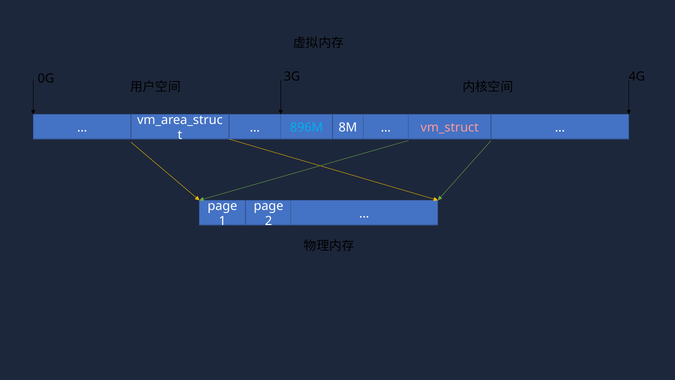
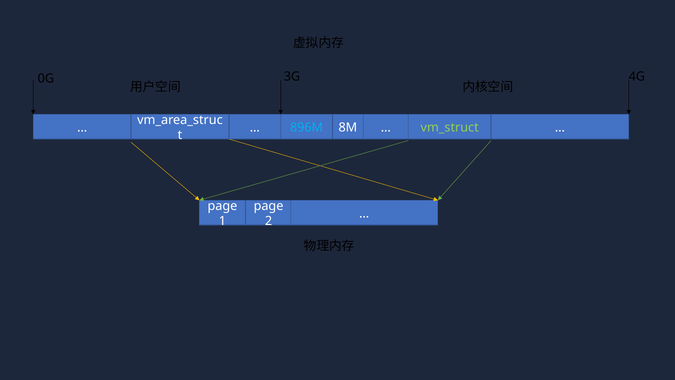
vm_struct colour: pink -> light green (450, 127)
